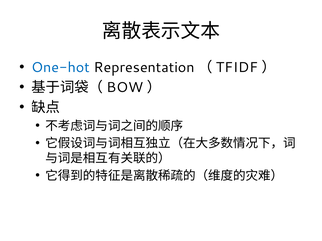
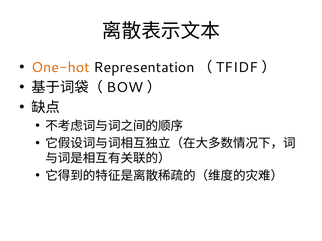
One-hot colour: blue -> orange (61, 68)
